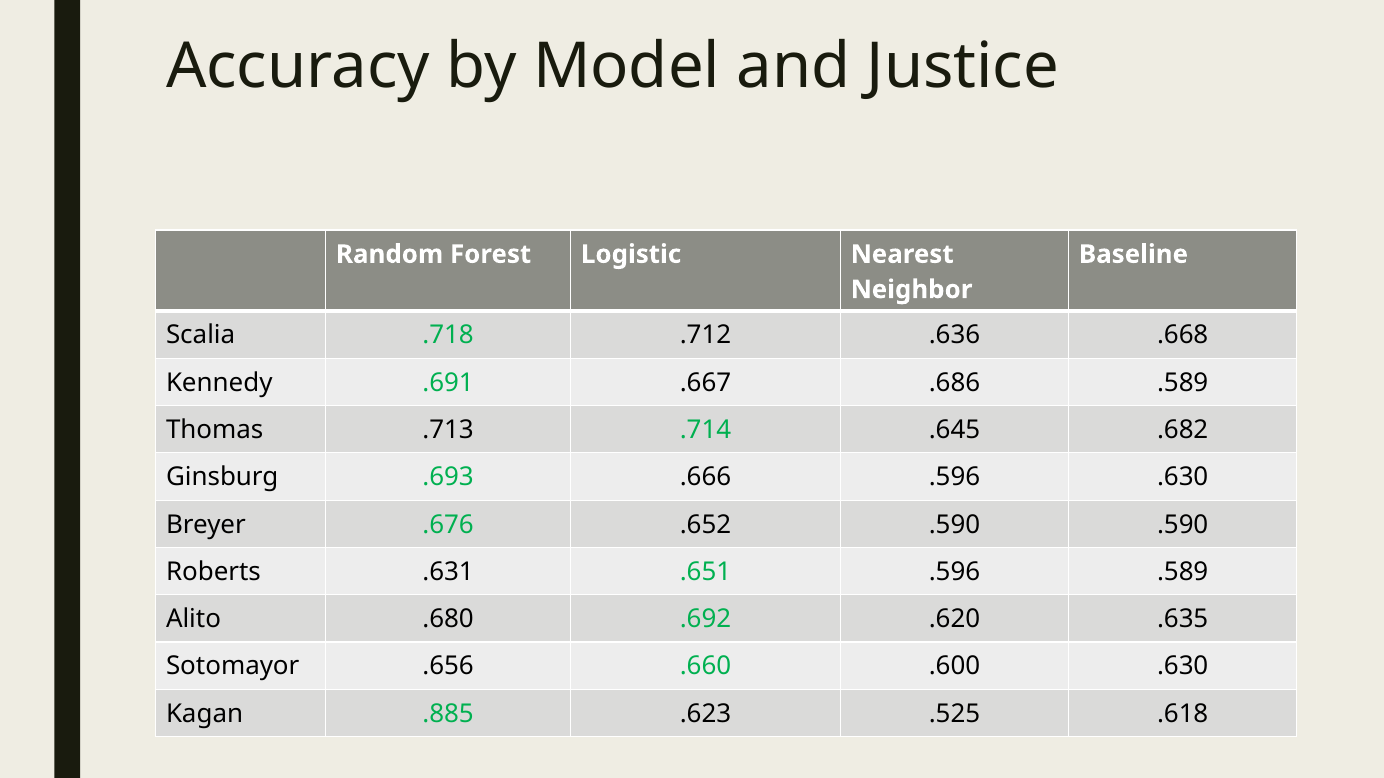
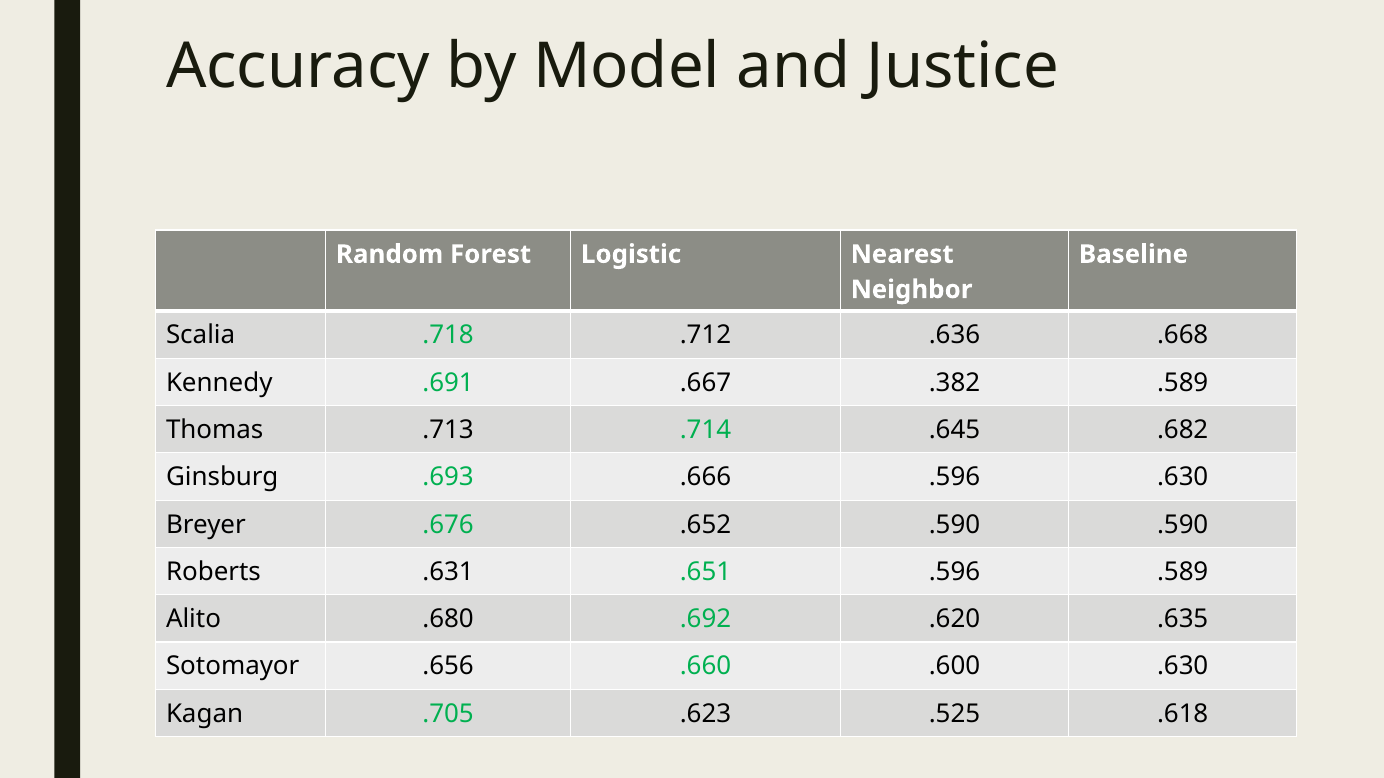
.686: .686 -> .382 (954, 383)
.885: .885 -> .705 (448, 714)
